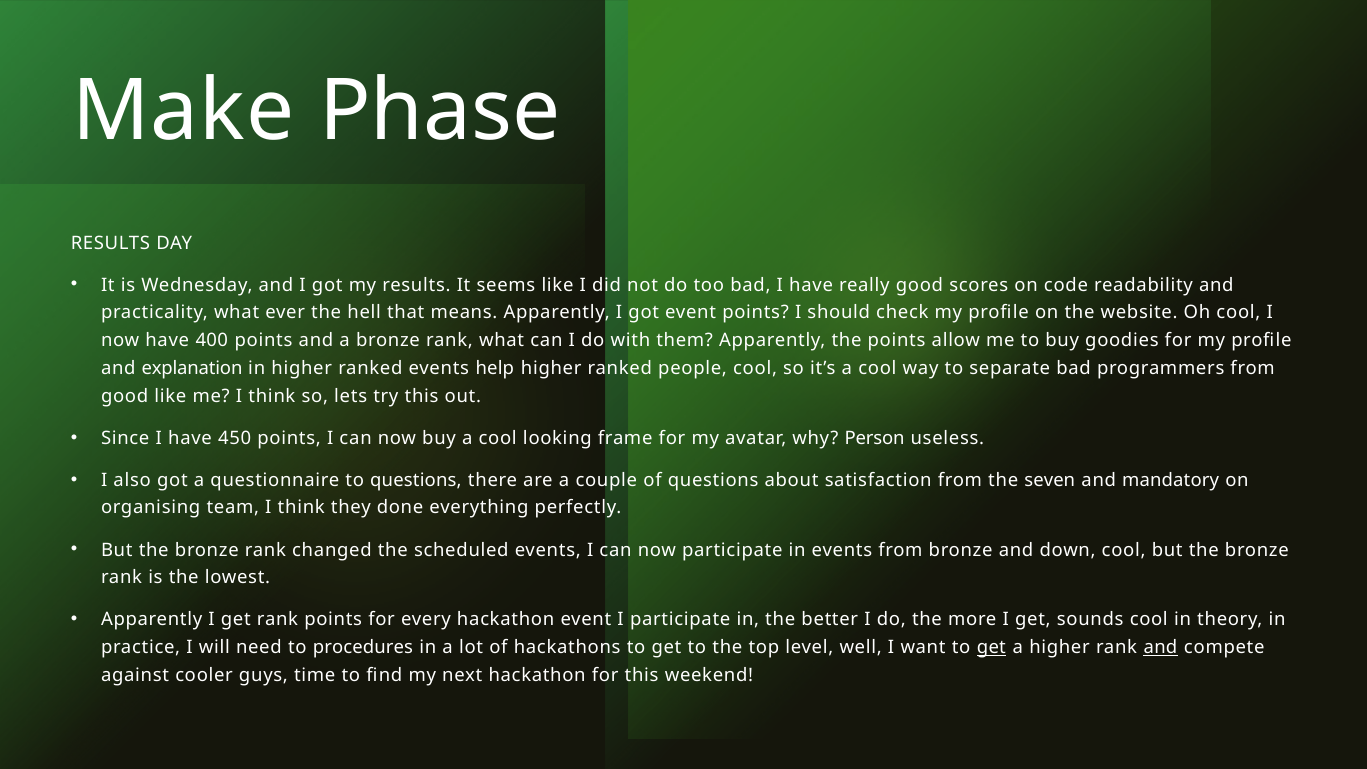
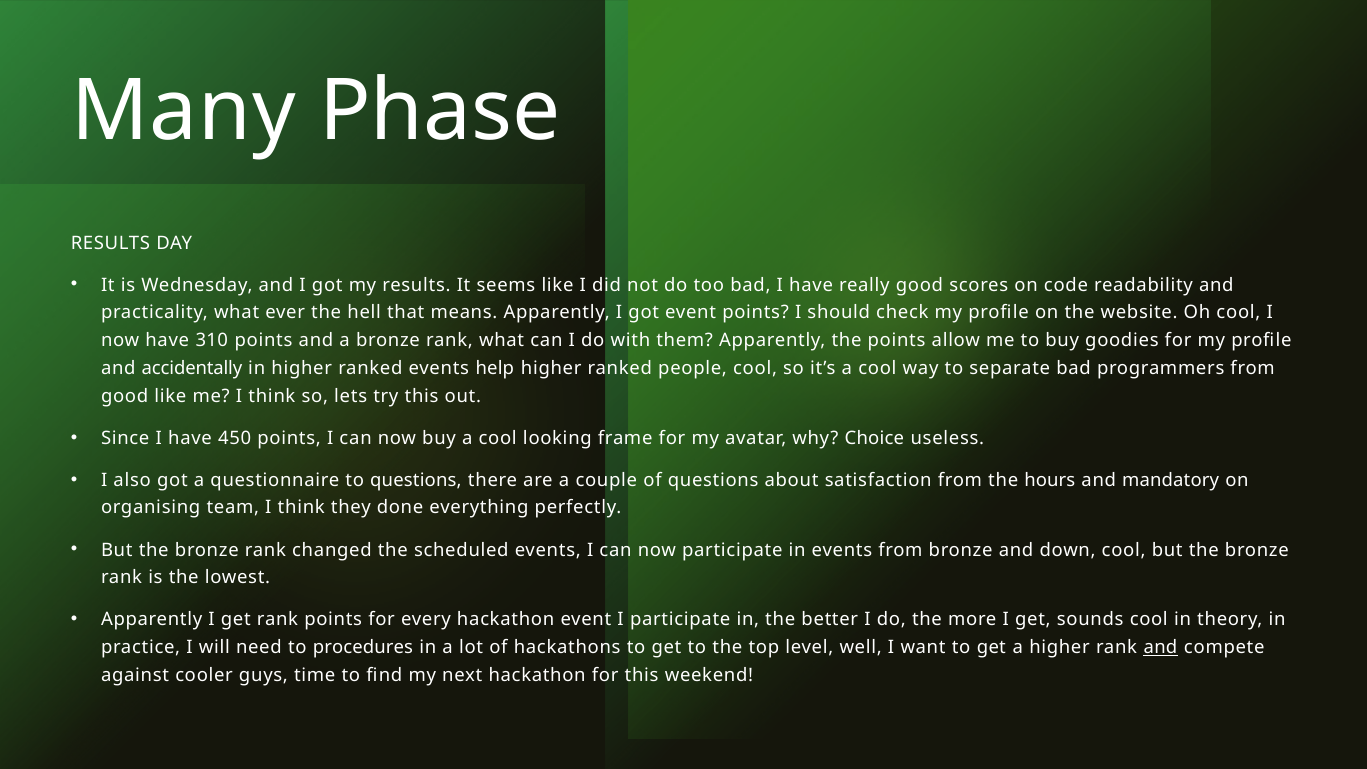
Make: Make -> Many (183, 111)
400: 400 -> 310 (212, 340)
explanation: explanation -> accidentally (192, 368)
Person: Person -> Choice (874, 438)
seven: seven -> hours (1050, 480)
get underline: present -> none (991, 647)
